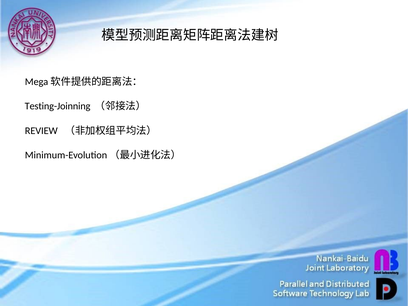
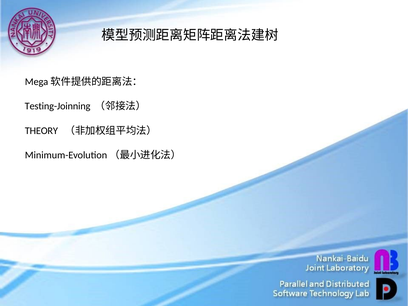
REVIEW: REVIEW -> THEORY (41, 131)
